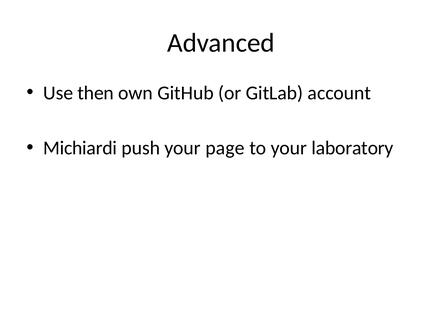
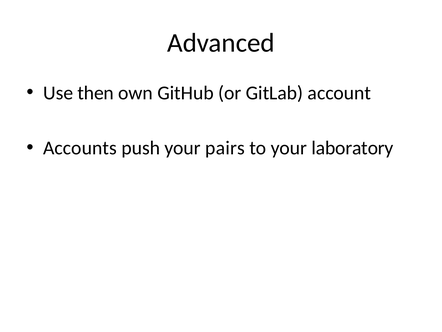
Michiardi: Michiardi -> Accounts (80, 148)
page: page -> pairs (225, 148)
